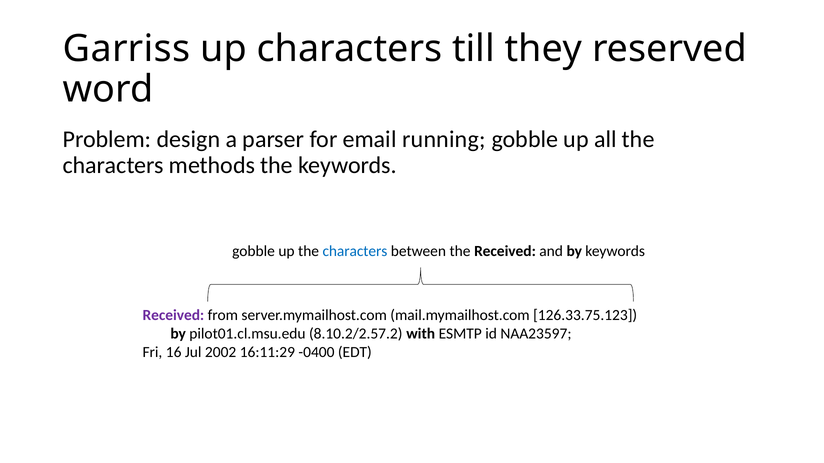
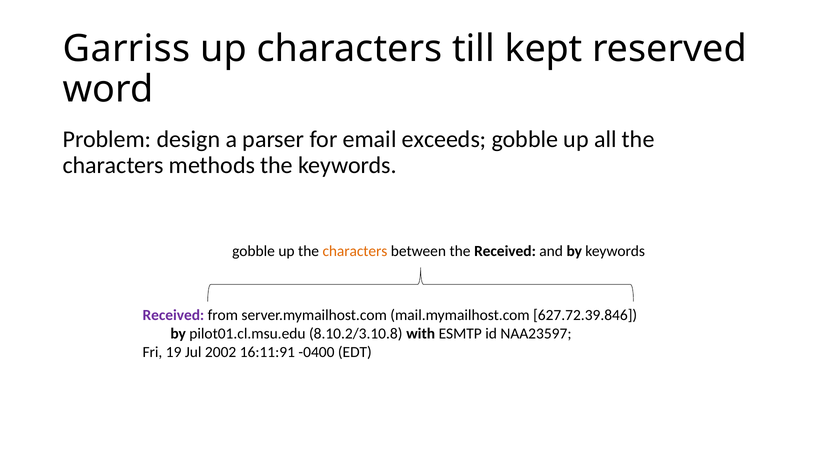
they: they -> kept (544, 49)
running: running -> exceeds (444, 139)
characters colour: blue -> orange (355, 251)
126.33.75.123: 126.33.75.123 -> 627.72.39.846 (585, 315)
8.10.2/2.57.2: 8.10.2/2.57.2 -> 8.10.2/3.10.8 (356, 334)
16: 16 -> 19 (174, 352)
16:11:29: 16:11:29 -> 16:11:91 (267, 352)
